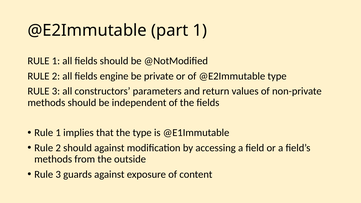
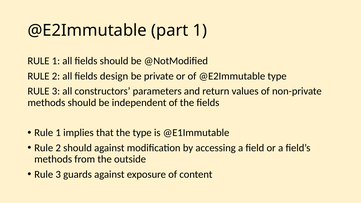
engine: engine -> design (114, 76)
